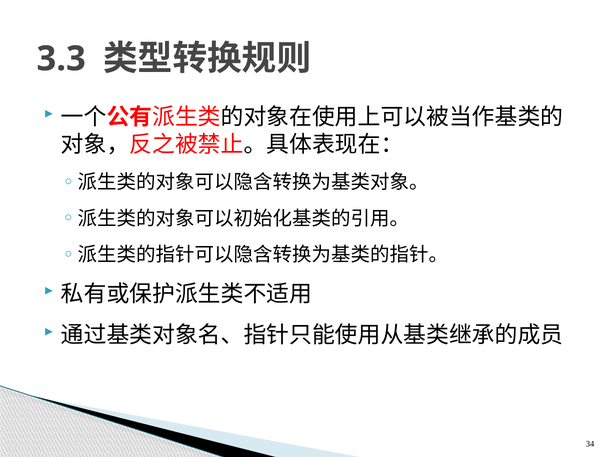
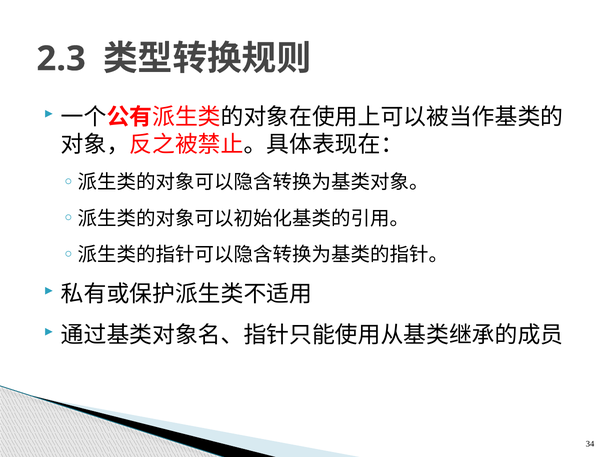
3.3: 3.3 -> 2.3 (61, 59)
